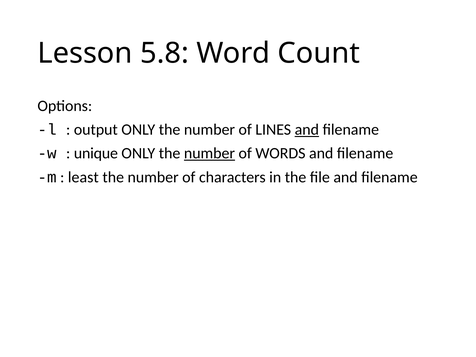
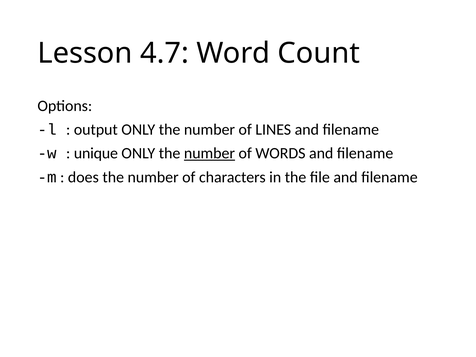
5.8: 5.8 -> 4.7 (165, 53)
and underline: present -> none (307, 130)
least: least -> does (83, 177)
